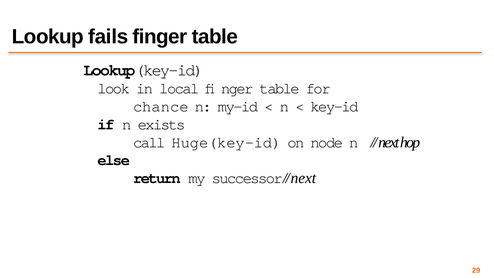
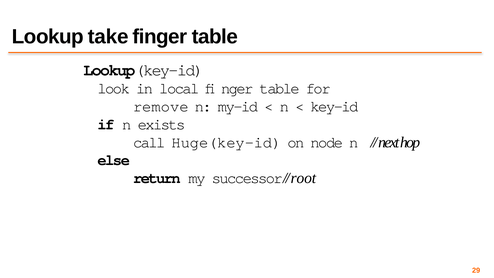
fails: fails -> take (108, 37)
chance: chance -> remove (161, 106)
next: next -> root (303, 178)
